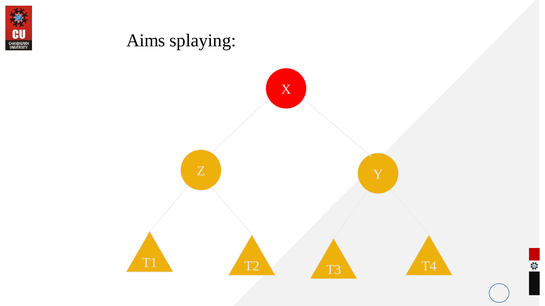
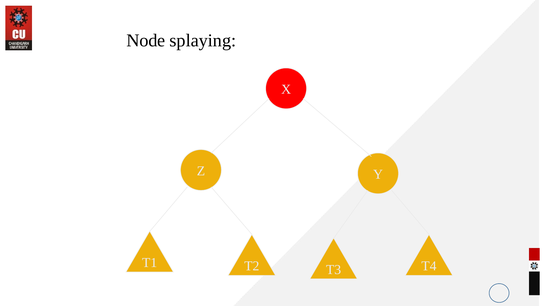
Aims: Aims -> Node (146, 40)
